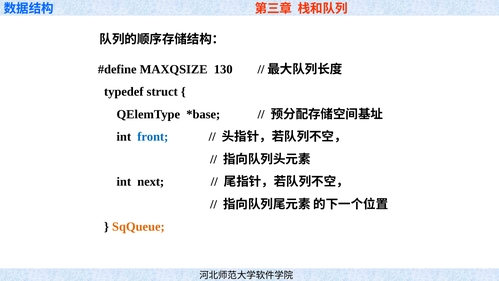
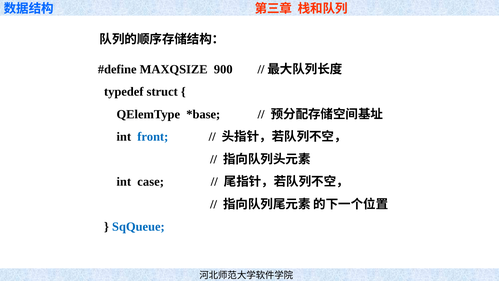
130: 130 -> 900 (223, 69)
next: next -> case (151, 182)
SqQueue colour: orange -> blue (138, 226)
